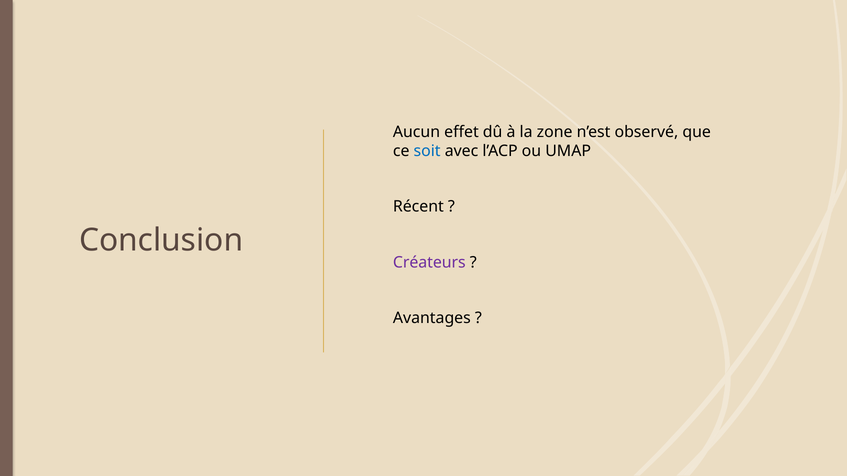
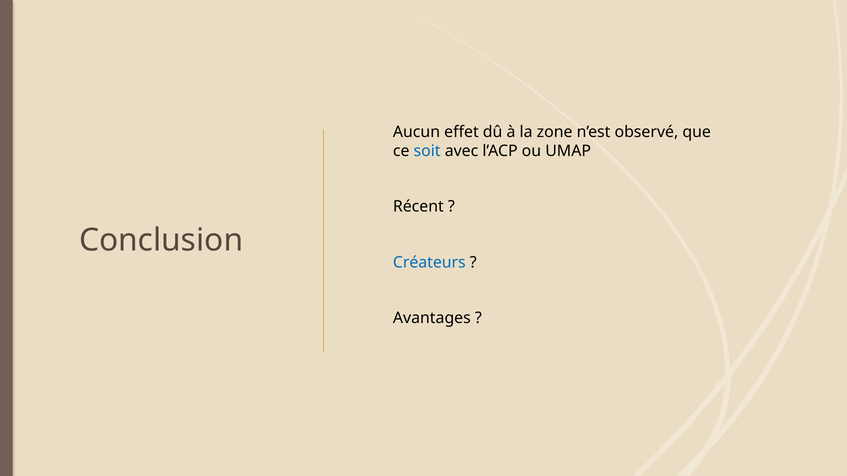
Créateurs colour: purple -> blue (429, 263)
